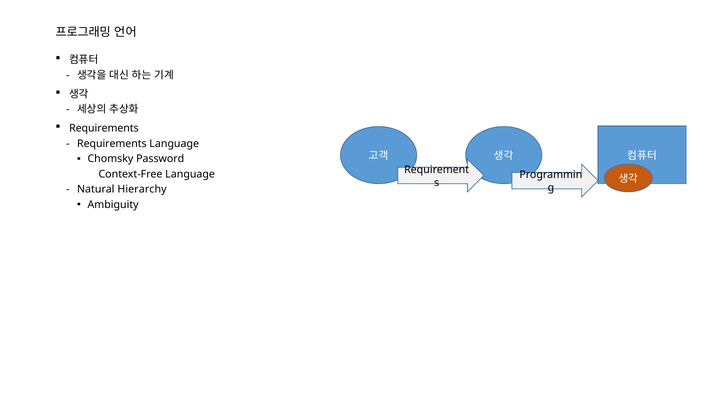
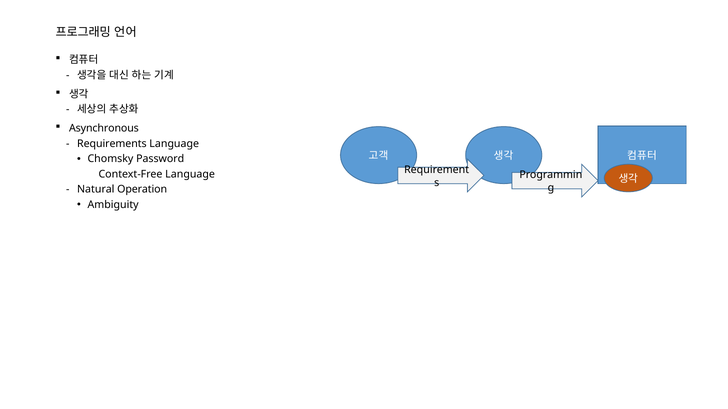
Requirements: Requirements -> Asynchronous (104, 129)
Hierarchy: Hierarchy -> Operation (142, 190)
